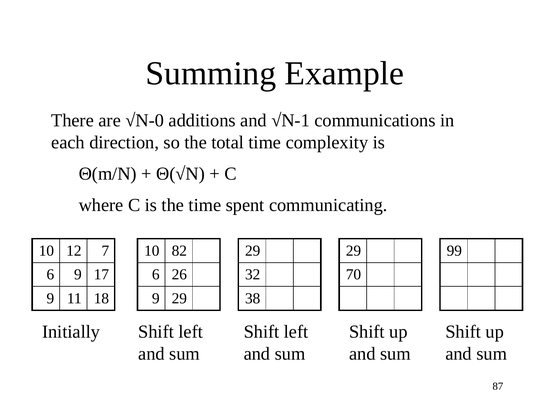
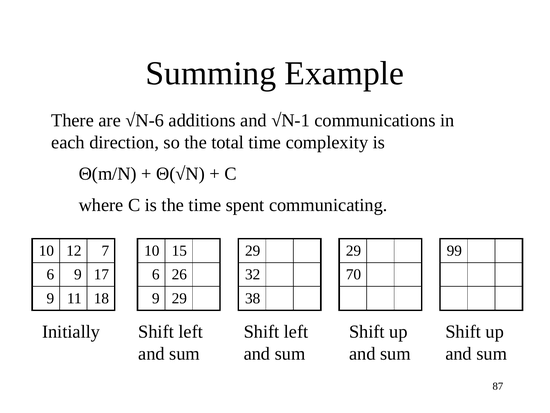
√N-0: √N-0 -> √N-6 (145, 120)
82: 82 -> 15 (179, 250)
